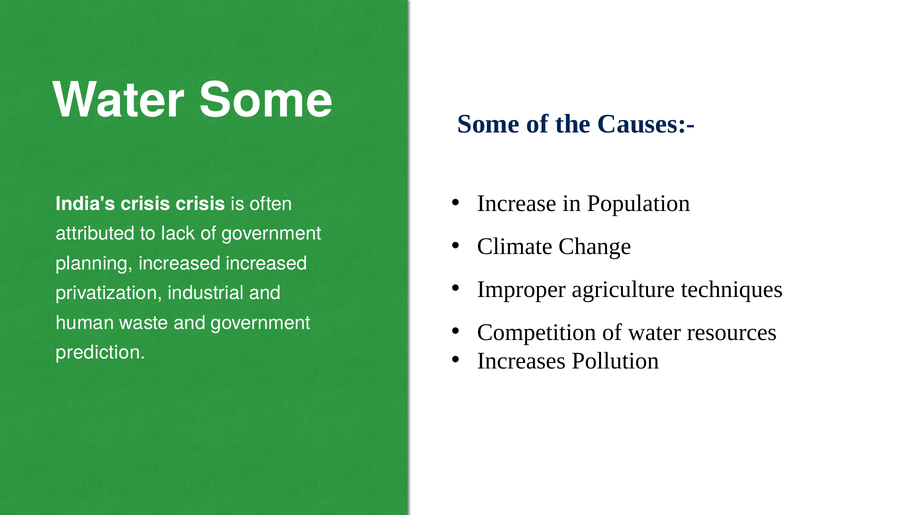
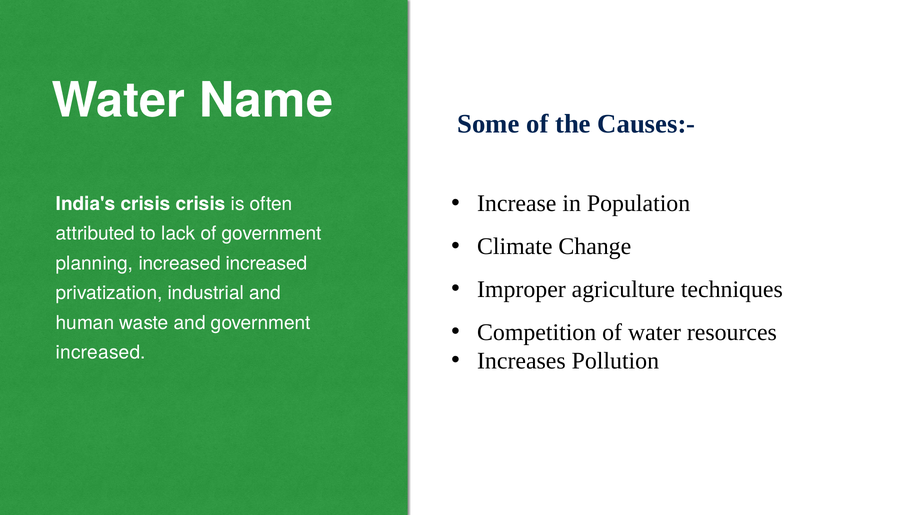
Water Some: Some -> Name (266, 101)
prediction: prediction -> increased (101, 353)
